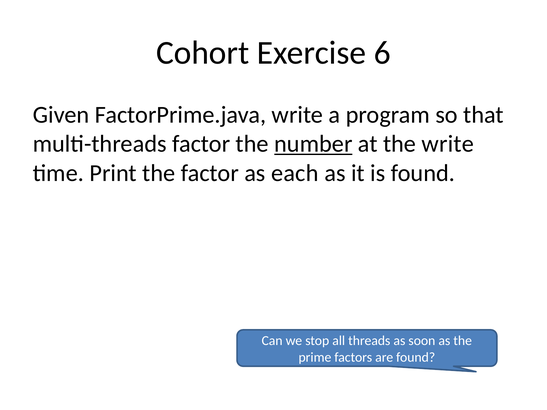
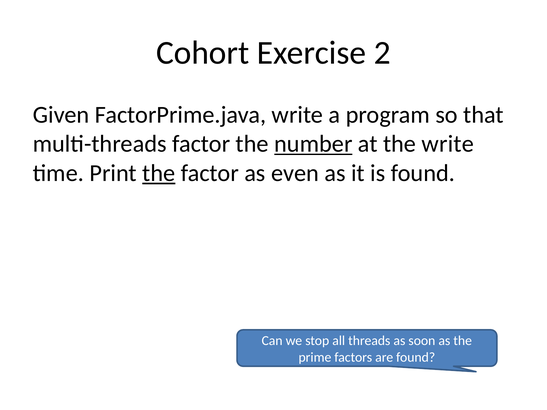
6: 6 -> 2 (382, 53)
the underline: none -> present (159, 173)
each: each -> even (295, 173)
